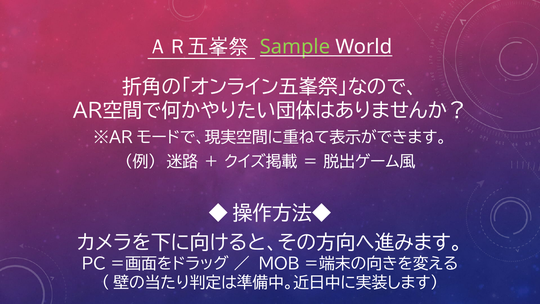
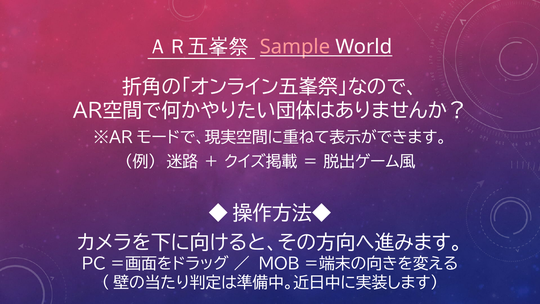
Sample colour: light green -> pink (295, 47)
